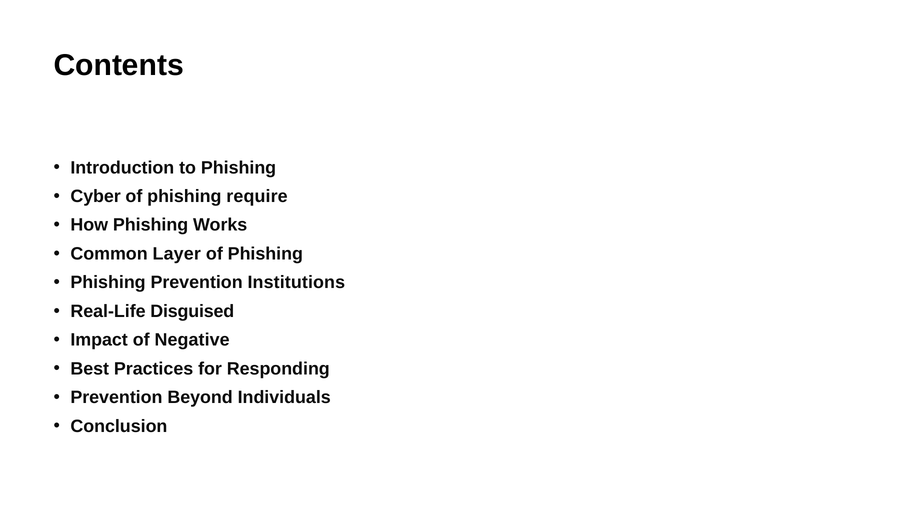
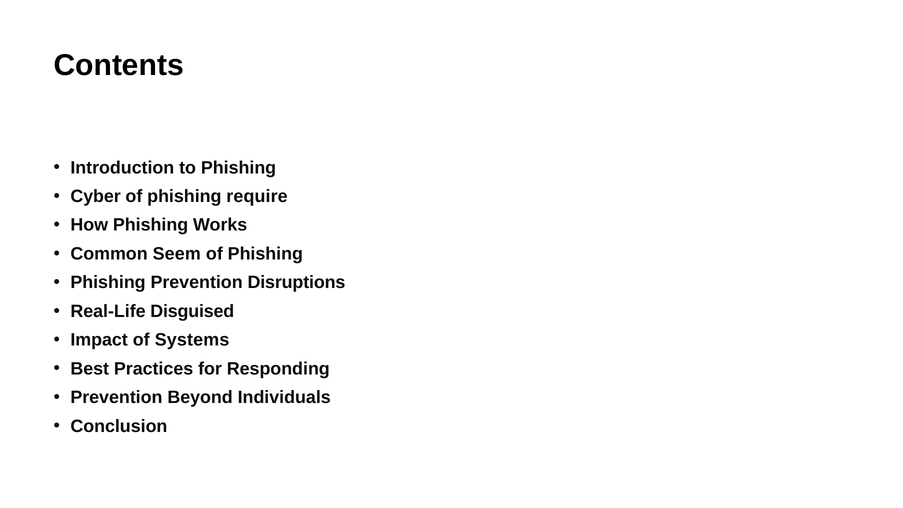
Layer: Layer -> Seem (177, 254)
Institutions: Institutions -> Disruptions (296, 282)
Negative: Negative -> Systems (192, 340)
